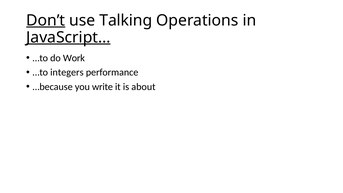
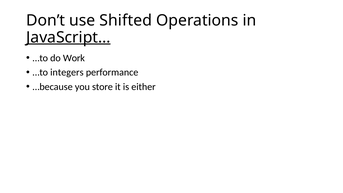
Don’t underline: present -> none (46, 20)
Talking: Talking -> Shifted (126, 20)
write: write -> store (102, 87)
about: about -> either (143, 87)
